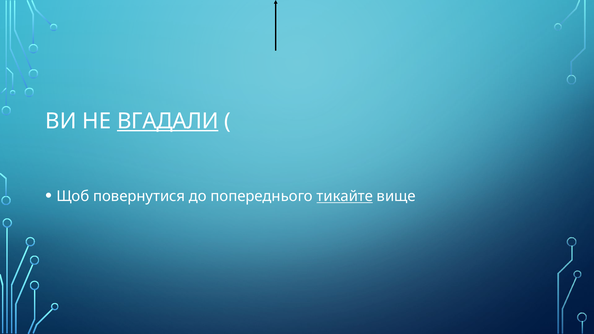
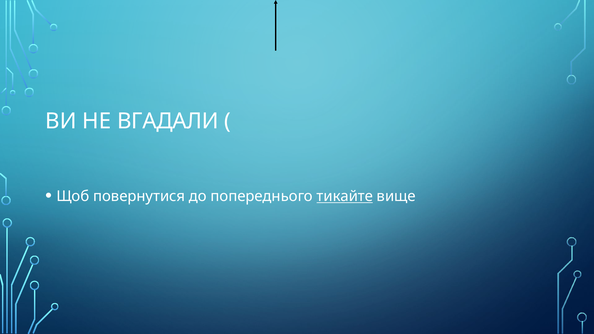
ВГАДАЛИ underline: present -> none (168, 121)
